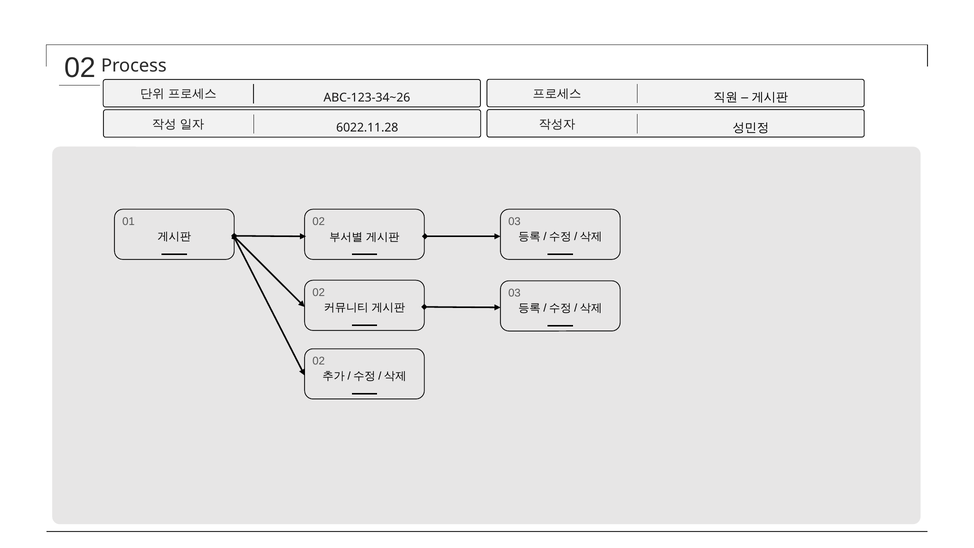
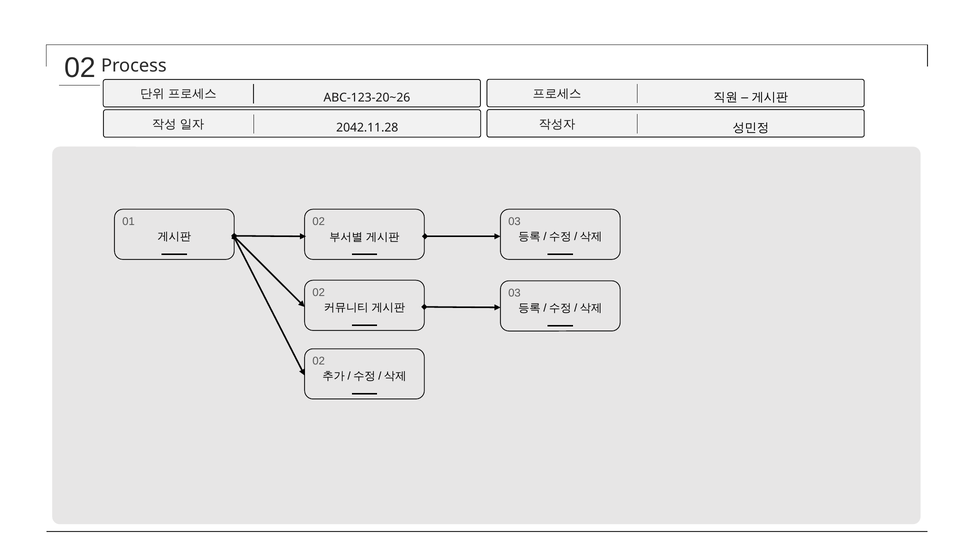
ABC-123-34~26: ABC-123-34~26 -> ABC-123-20~26 (367, 98)
6022.11.28: 6022.11.28 -> 2042.11.28 (367, 128)
